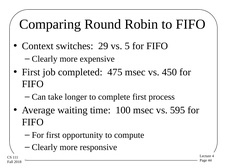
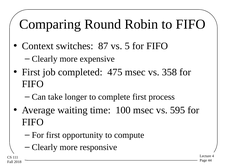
29: 29 -> 87 (103, 46)
450: 450 -> 358 (169, 72)
